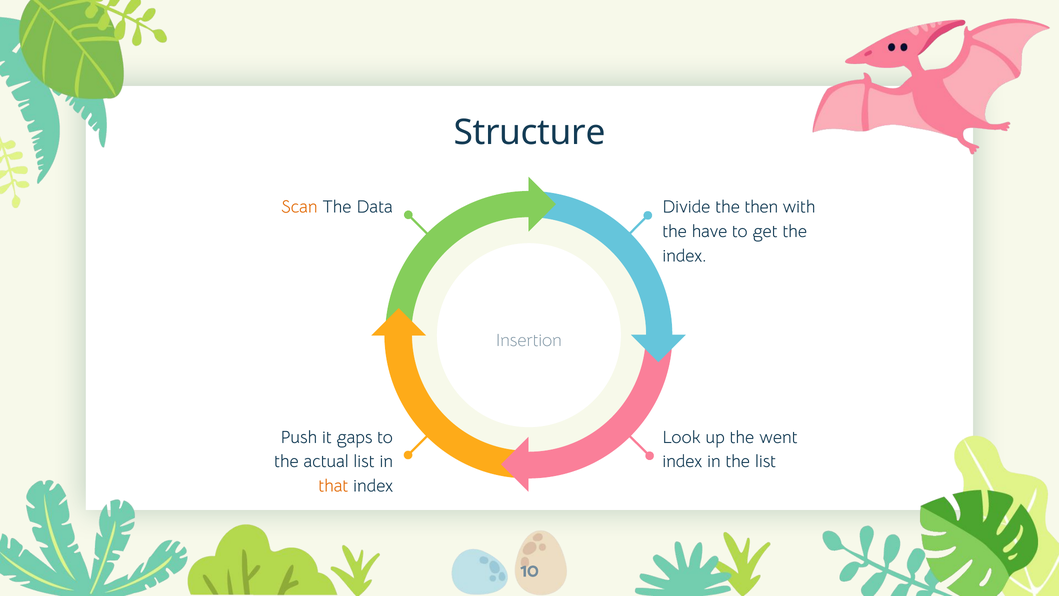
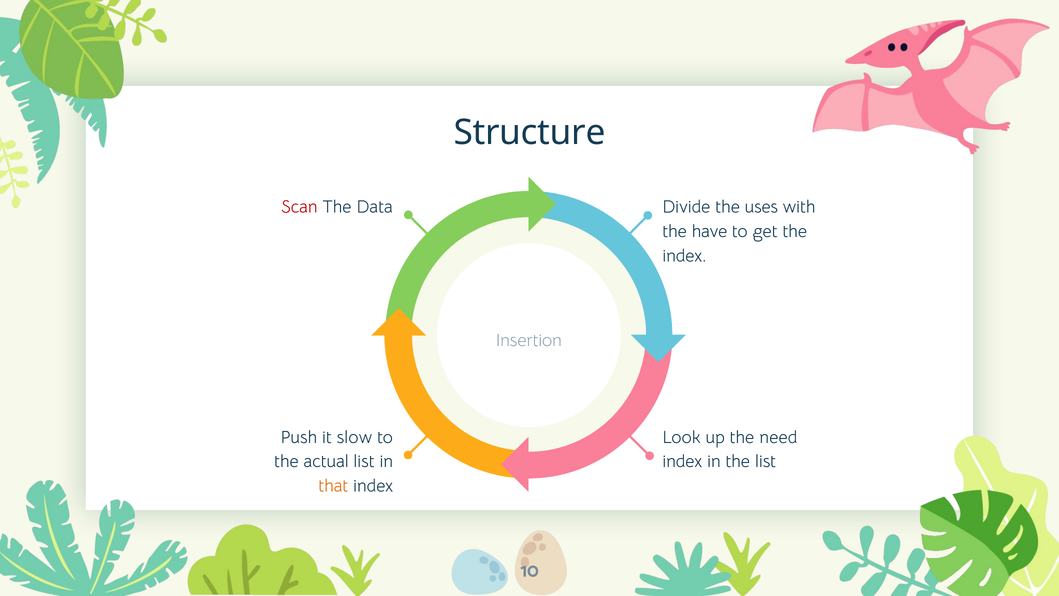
Scan colour: orange -> red (299, 207)
then: then -> uses (761, 207)
gaps: gaps -> slow (354, 437)
went: went -> need (778, 437)
